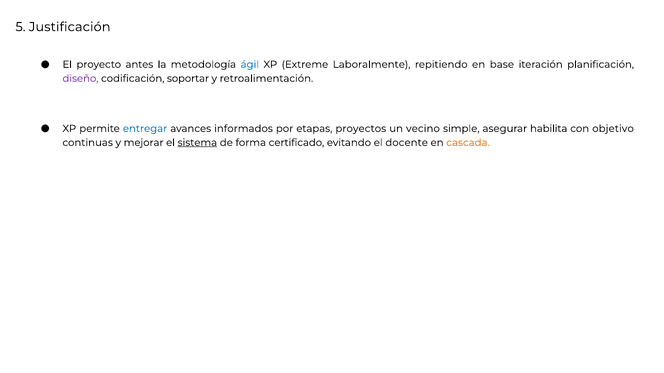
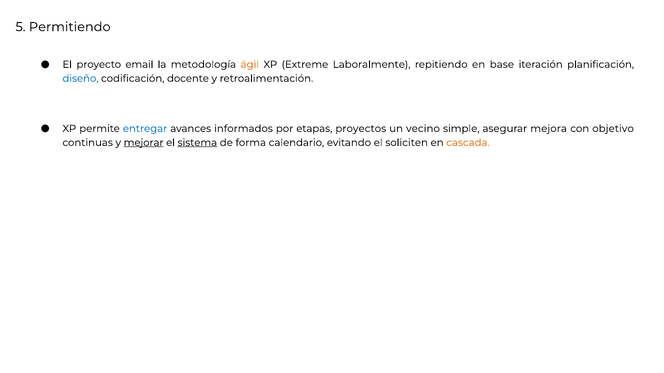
Justificación: Justificación -> Permitiendo (70, 27)
antes: antes -> email (139, 65)
ágil colour: blue -> orange (250, 65)
diseño colour: purple -> blue (80, 79)
soportar: soportar -> docente (188, 79)
habilita: habilita -> mejora (549, 129)
mejorar underline: none -> present (144, 143)
certificado: certificado -> calendario (296, 143)
docente: docente -> soliciten (407, 143)
